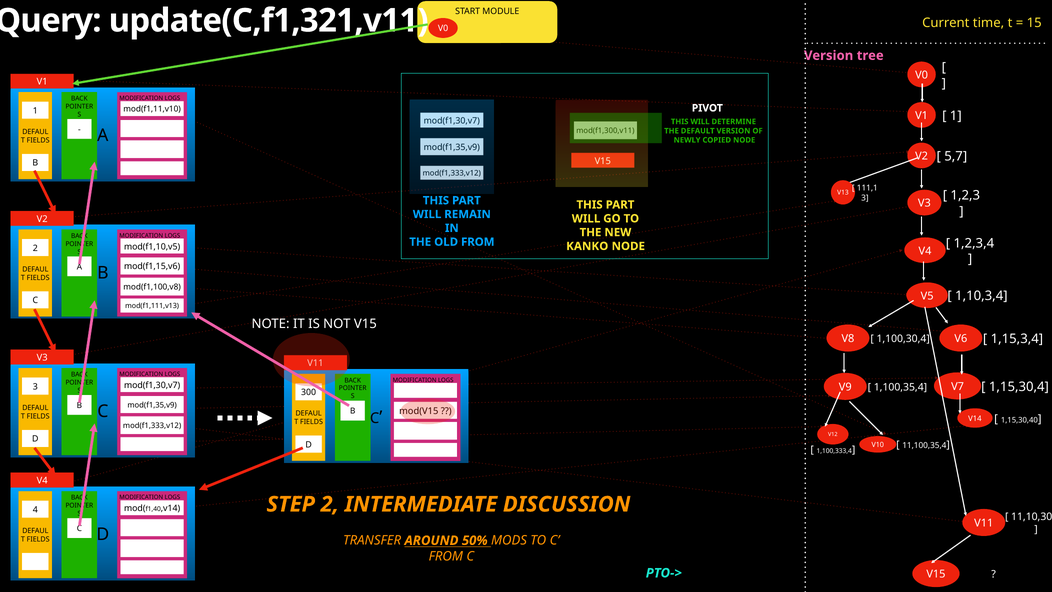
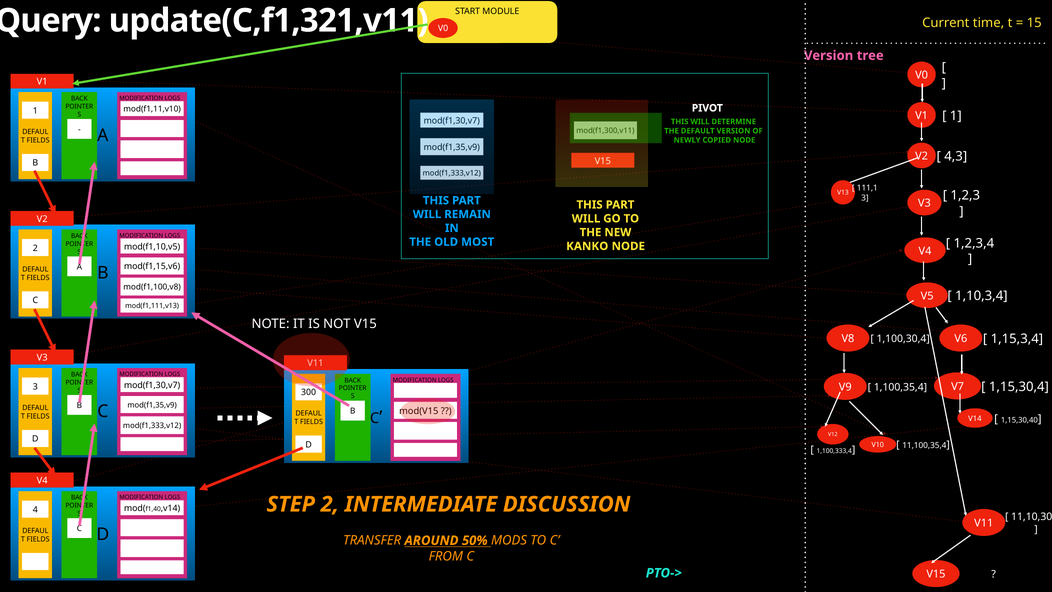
5,7: 5,7 -> 4,3 (956, 156)
OLD FROM: FROM -> MOST (478, 242)
